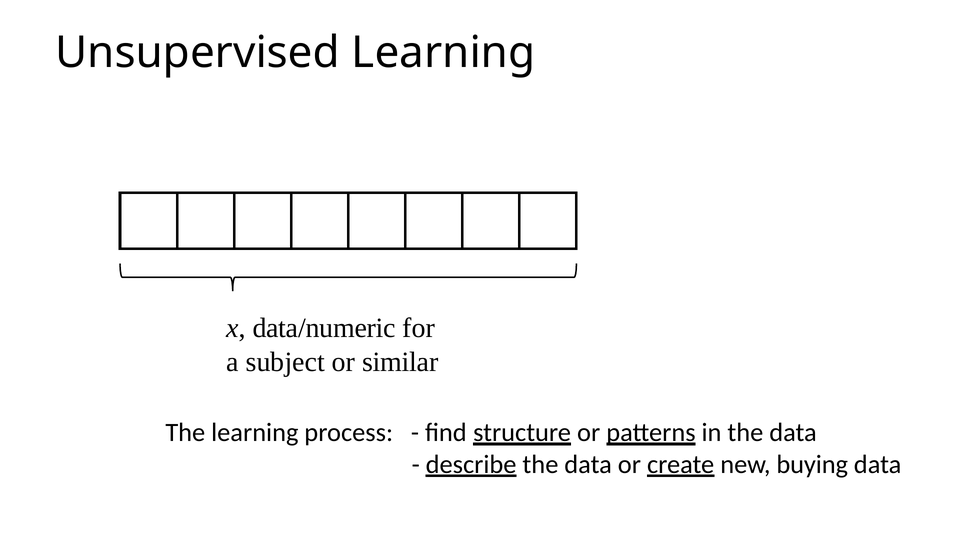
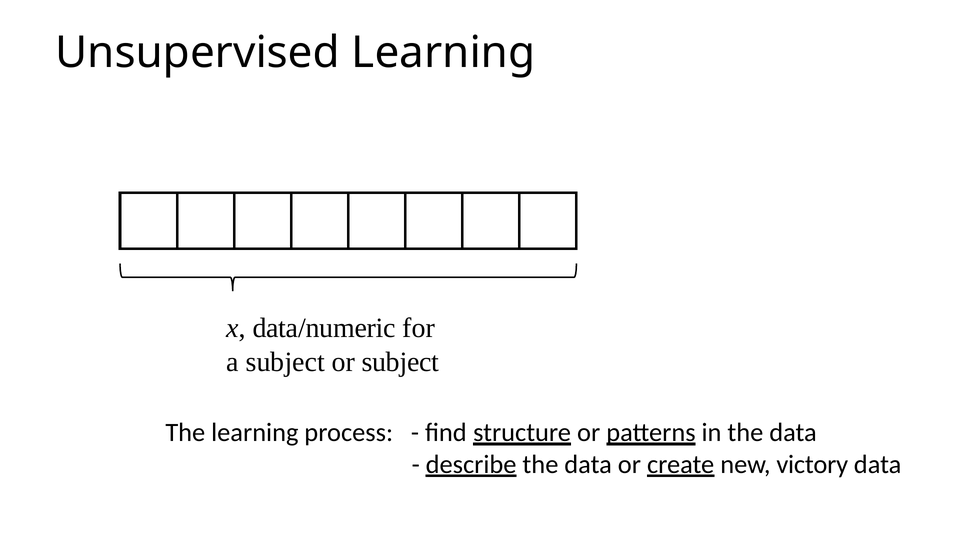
or similar: similar -> subject (400, 362)
buying: buying -> victory (812, 464)
